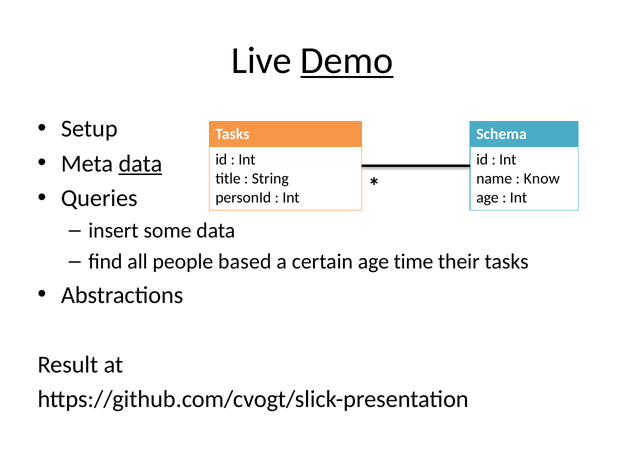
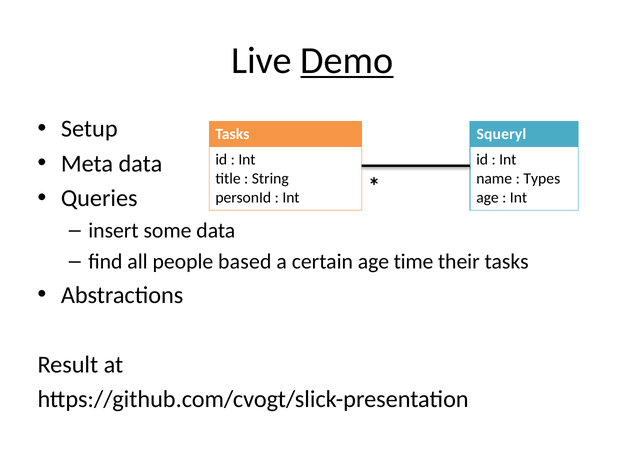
Schema: Schema -> Squeryl (501, 134)
data underline: present -> none (140, 164)
Know: Know -> Types (542, 178)
